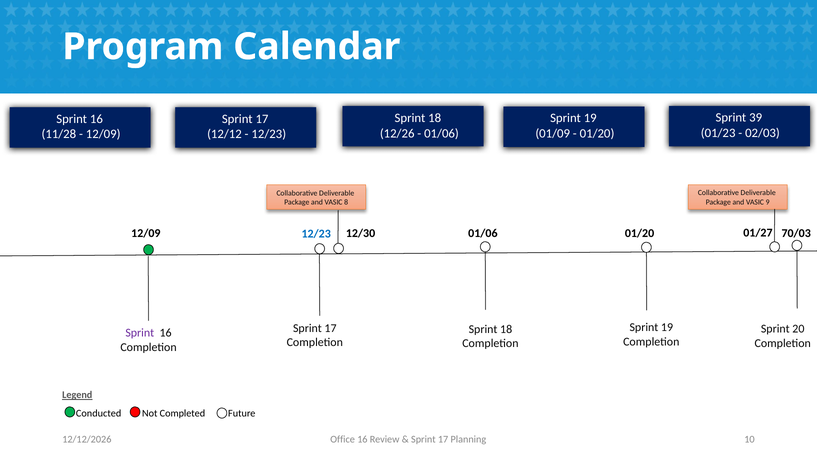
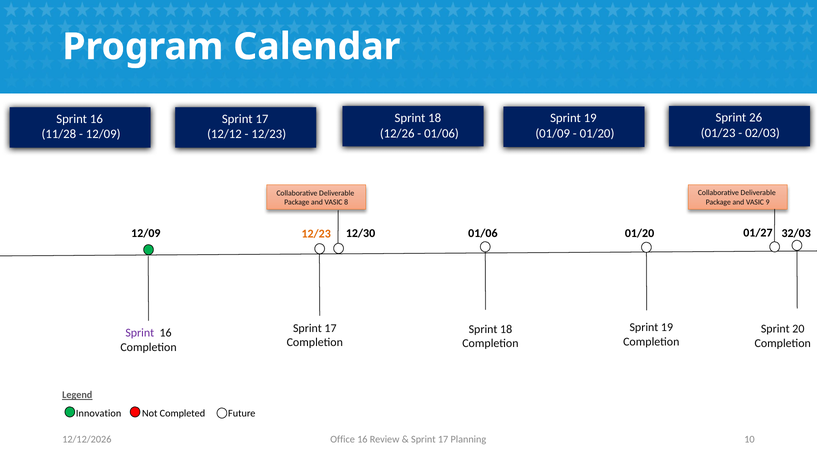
39: 39 -> 26 (756, 117)
70/03: 70/03 -> 32/03 (796, 233)
12/23 colour: blue -> orange (316, 233)
Conducted: Conducted -> Innovation (99, 413)
